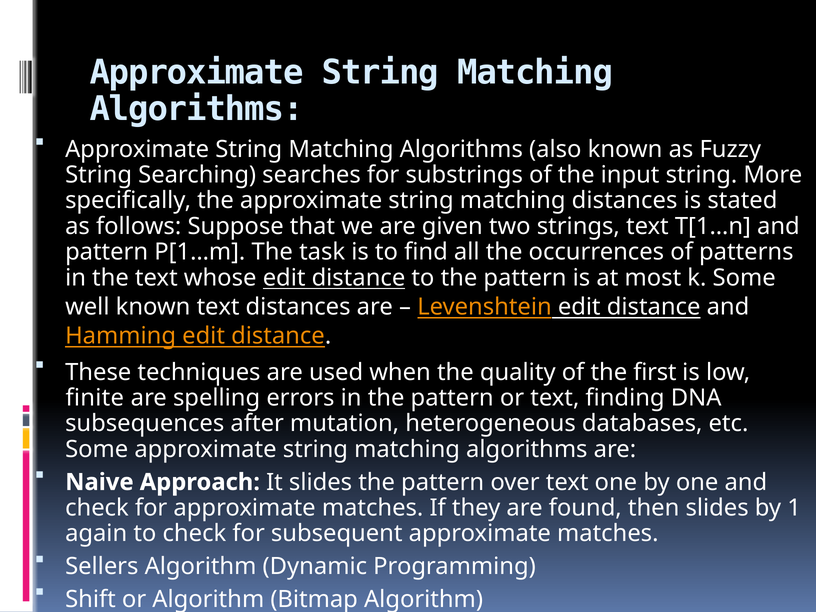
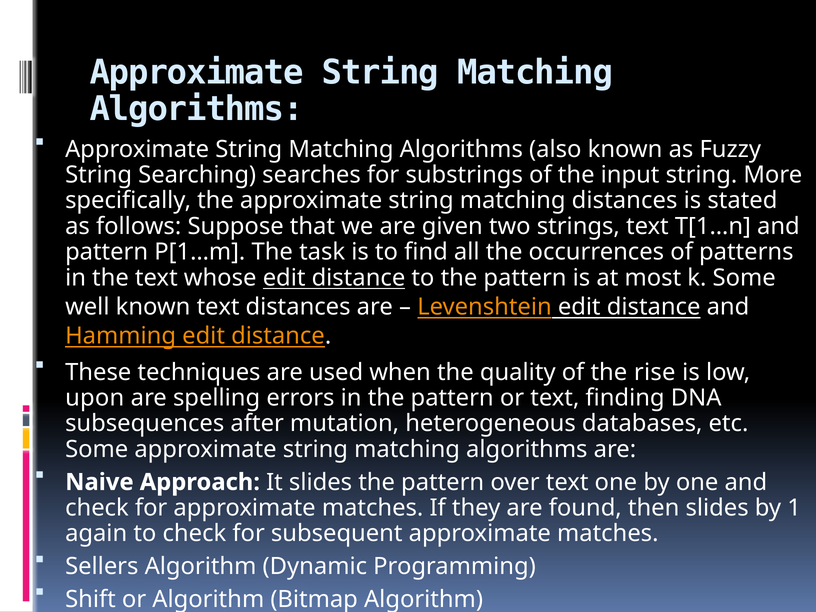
first: first -> rise (655, 372)
finite: finite -> upon (95, 398)
